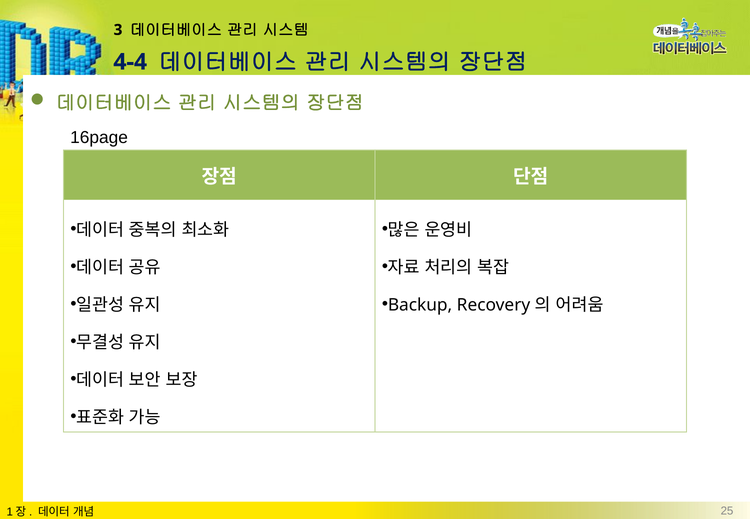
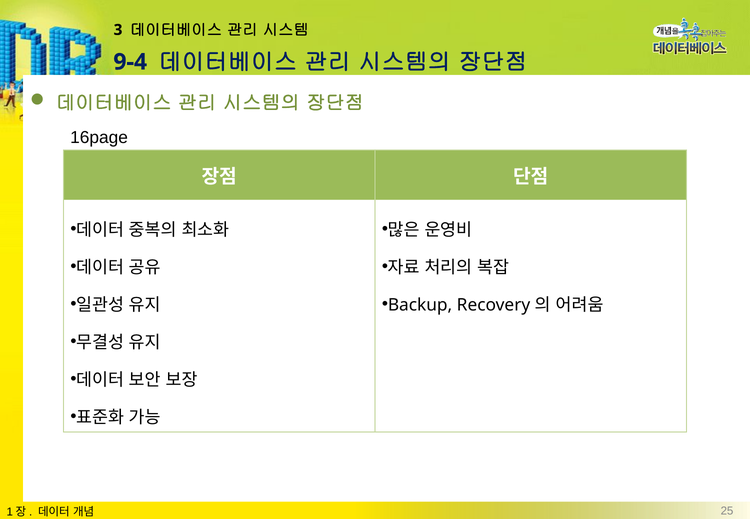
4-4: 4-4 -> 9-4 (130, 62)
